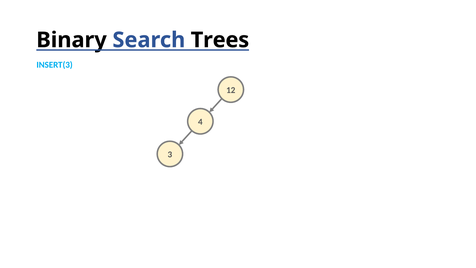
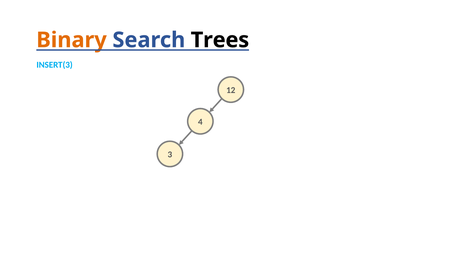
Binary colour: black -> orange (72, 40)
